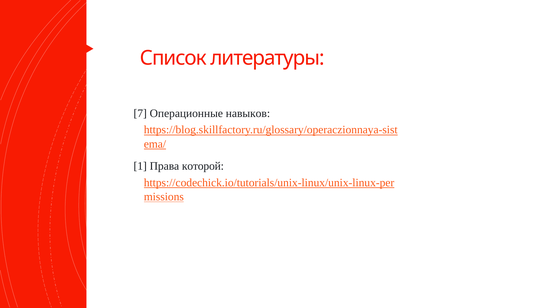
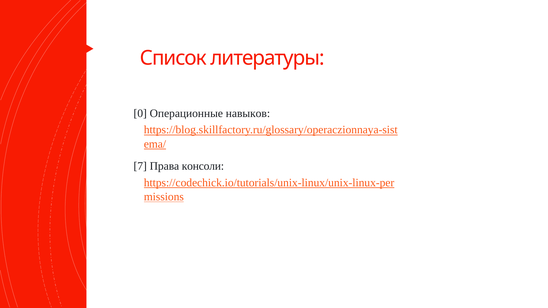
7: 7 -> 0 (140, 114)
1: 1 -> 7 (140, 166)
которой: которой -> консоли (203, 166)
